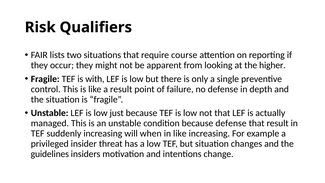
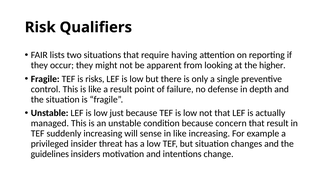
course: course -> having (184, 55)
with: with -> risks (95, 79)
because defense: defense -> concern (231, 123)
when: when -> sense (151, 133)
